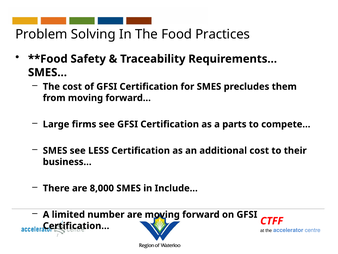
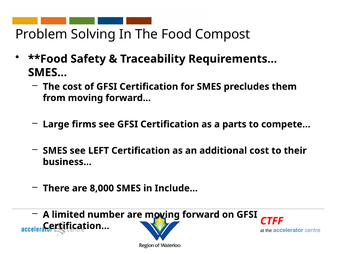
Practices: Practices -> Compost (223, 34)
LESS: LESS -> LEFT (99, 150)
